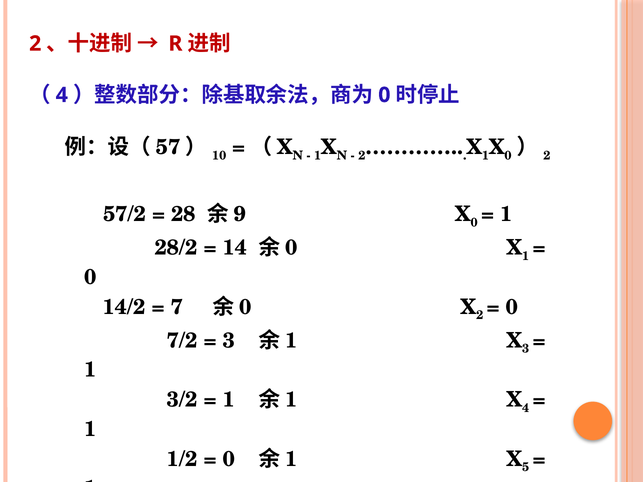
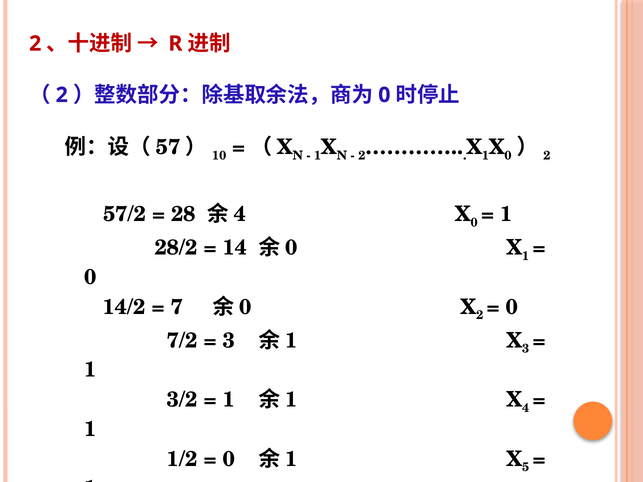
4: 4 -> 2 (62, 95)
9: 9 -> 4 (240, 214)
